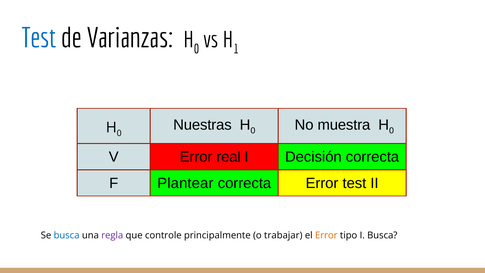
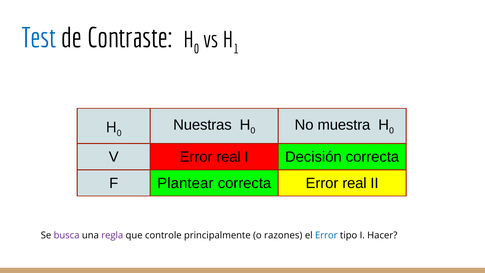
Varianzas: Varianzas -> Contraste (130, 38)
correcta Error test: test -> real (354, 183)
busca colour: blue -> purple (67, 235)
trabajar: trabajar -> razones (283, 235)
Error colour: orange -> blue (326, 235)
I Busca: Busca -> Hacer (382, 235)
